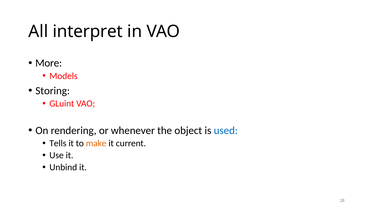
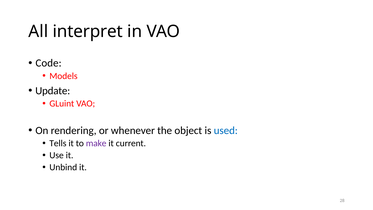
More: More -> Code (49, 63)
Storing: Storing -> Update (53, 91)
make colour: orange -> purple (96, 143)
